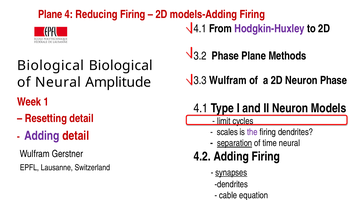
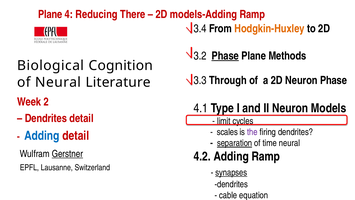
Reducing Firing: Firing -> There (133, 14)
models-Adding Firing: Firing -> Ramp (252, 14)
4.1: 4.1 -> 3.4 (200, 29)
Hodgkin-Huxley colour: purple -> orange (269, 29)
Phase underline: none -> present (225, 56)
Biological Biological: Biological -> Cognition (121, 66)
3.3 Wulfram: Wulfram -> Through (228, 80)
Amplitude: Amplitude -> Literature (118, 82)
1: 1 -> 2 (46, 102)
Resetting: Resetting -> Dendrites (46, 118)
Adding colour: purple -> blue (42, 136)
Gerstner underline: none -> present (67, 154)
Adding Firing: Firing -> Ramp (266, 156)
